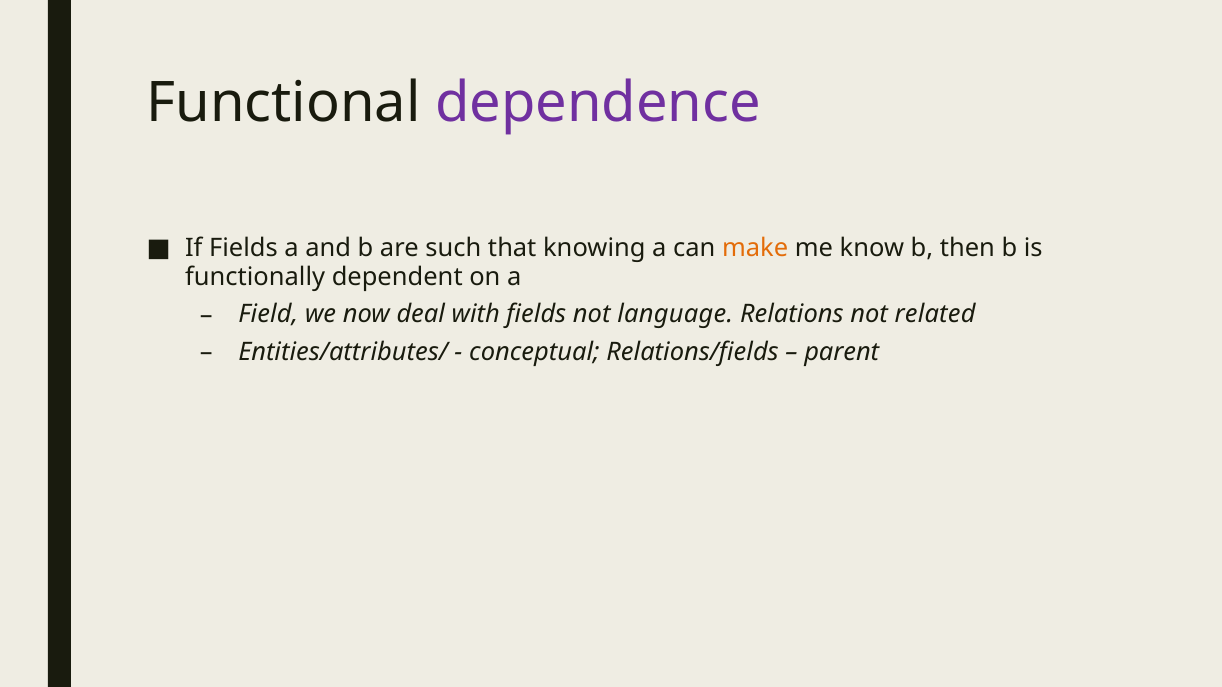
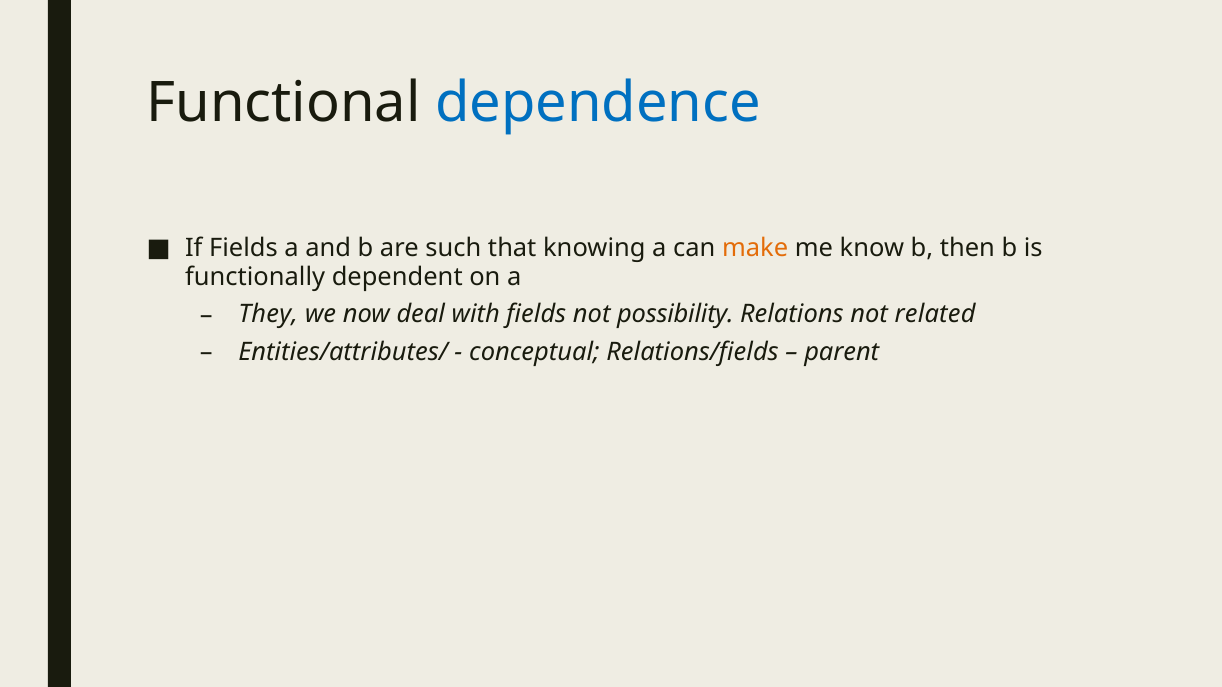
dependence colour: purple -> blue (598, 103)
Field: Field -> They (268, 315)
language: language -> possibility (675, 315)
